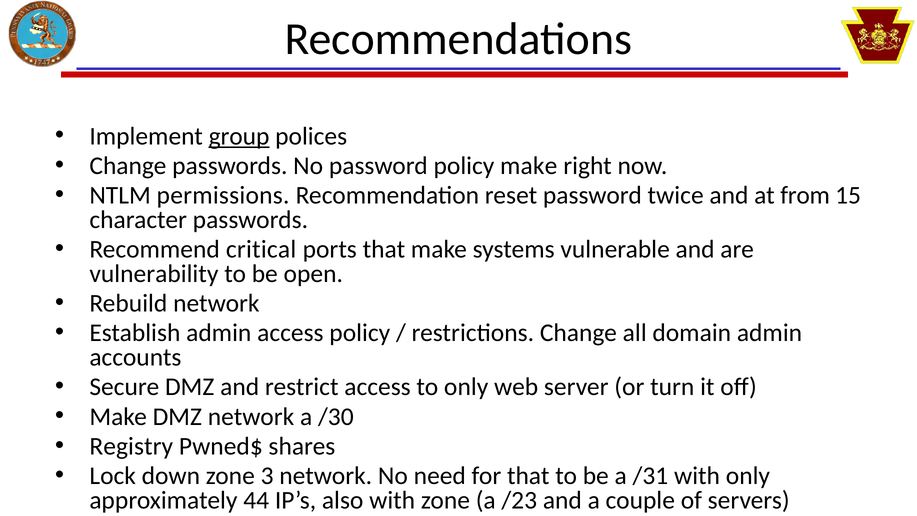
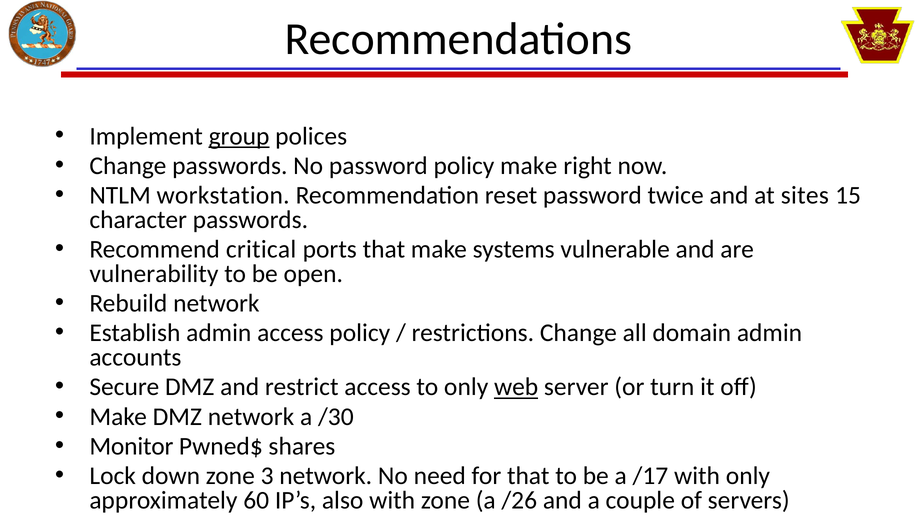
permissions: permissions -> workstation (223, 195)
from: from -> sites (805, 195)
web underline: none -> present (516, 387)
Registry: Registry -> Monitor (131, 446)
/31: /31 -> /17 (650, 476)
44: 44 -> 60 (256, 500)
/23: /23 -> /26 (519, 500)
